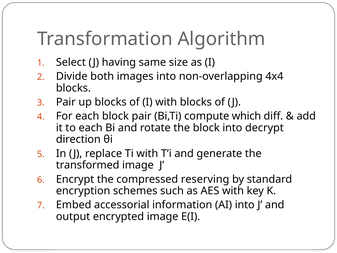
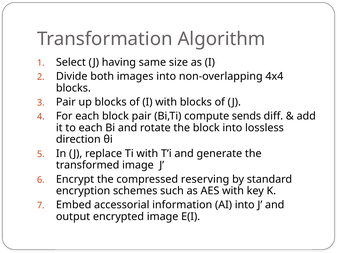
which: which -> sends (246, 116)
decrypt: decrypt -> lossless (264, 128)
